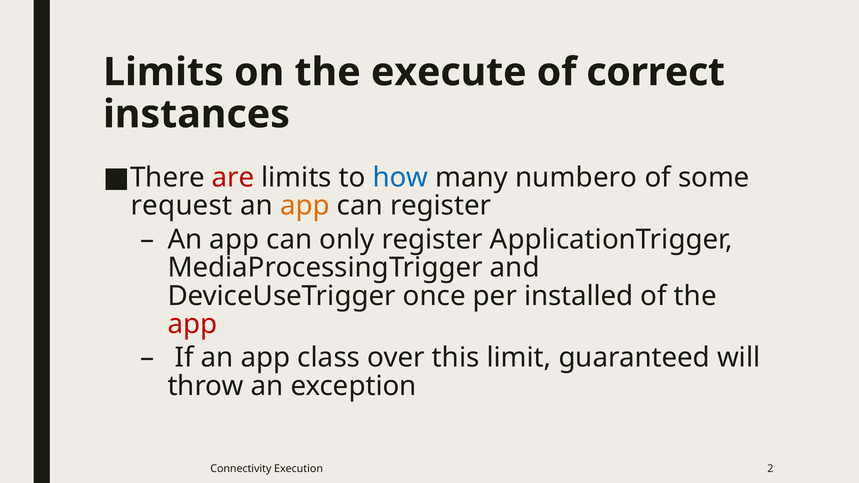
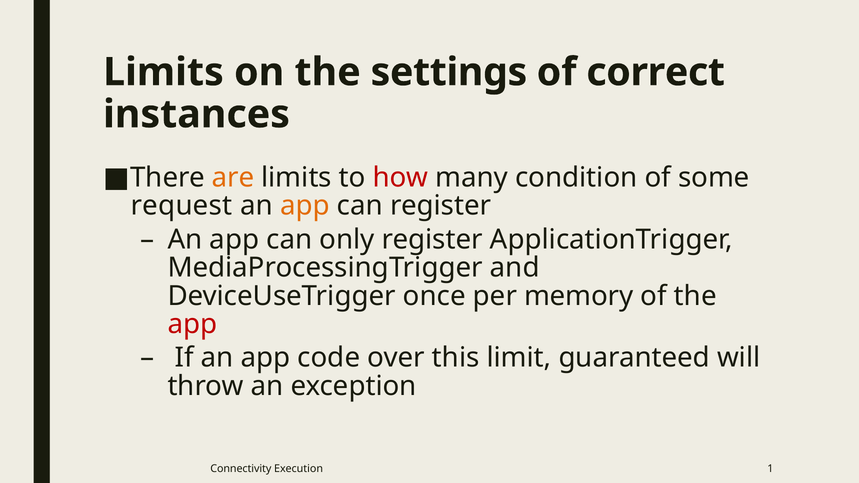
execute: execute -> settings (449, 72)
are colour: red -> orange (233, 178)
how colour: blue -> red (401, 178)
numbero: numbero -> condition (576, 178)
installed: installed -> memory (579, 296)
class: class -> code (329, 358)
2: 2 -> 1 (770, 469)
